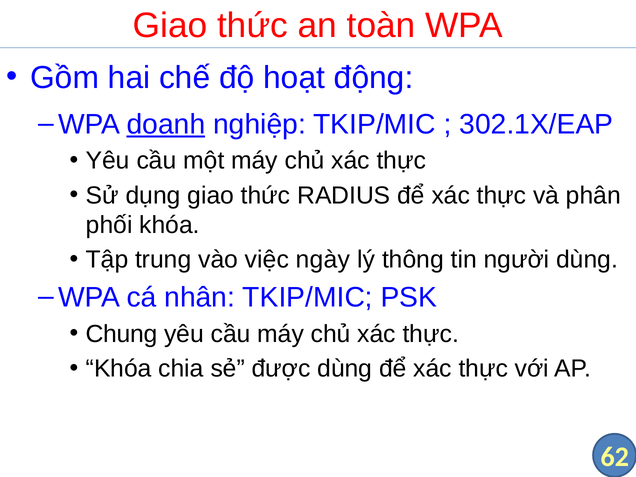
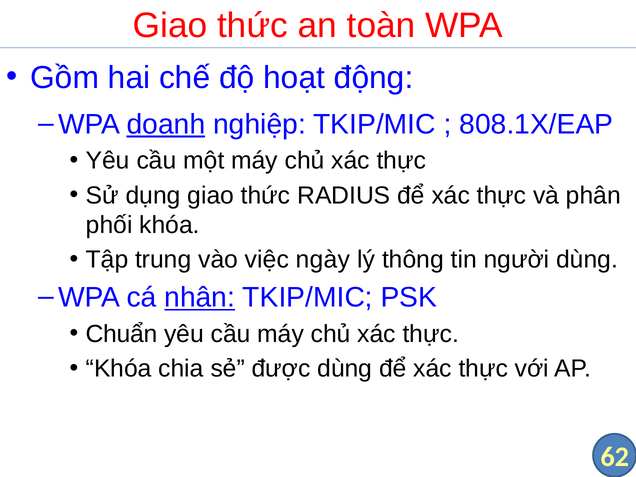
302.1X/EAP: 302.1X/EAP -> 808.1X/EAP (536, 124)
nhân underline: none -> present (200, 298)
Chung: Chung -> Chuẩn (122, 334)
